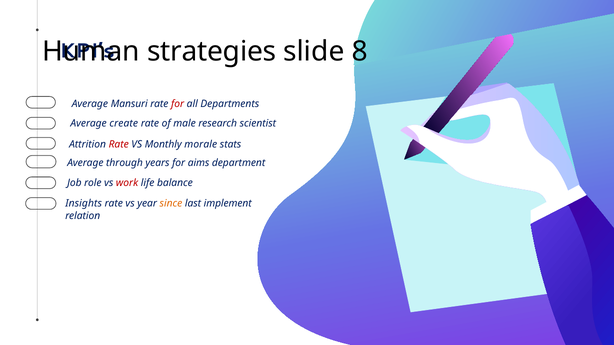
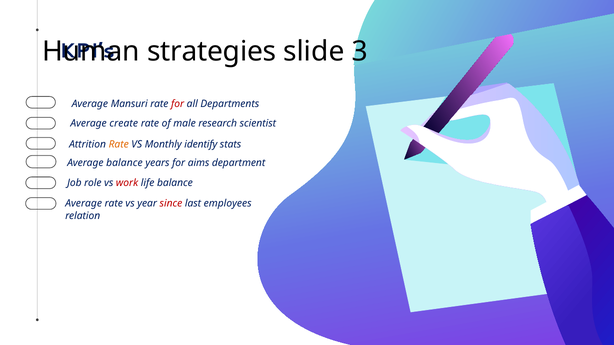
8: 8 -> 3 (360, 52)
Rate colour: red -> orange (119, 144)
morale: morale -> identify (201, 144)
Average through: through -> balance (124, 163)
Insights: Insights -> Average (84, 204)
since colour: orange -> red (171, 204)
implement: implement -> employees (228, 204)
